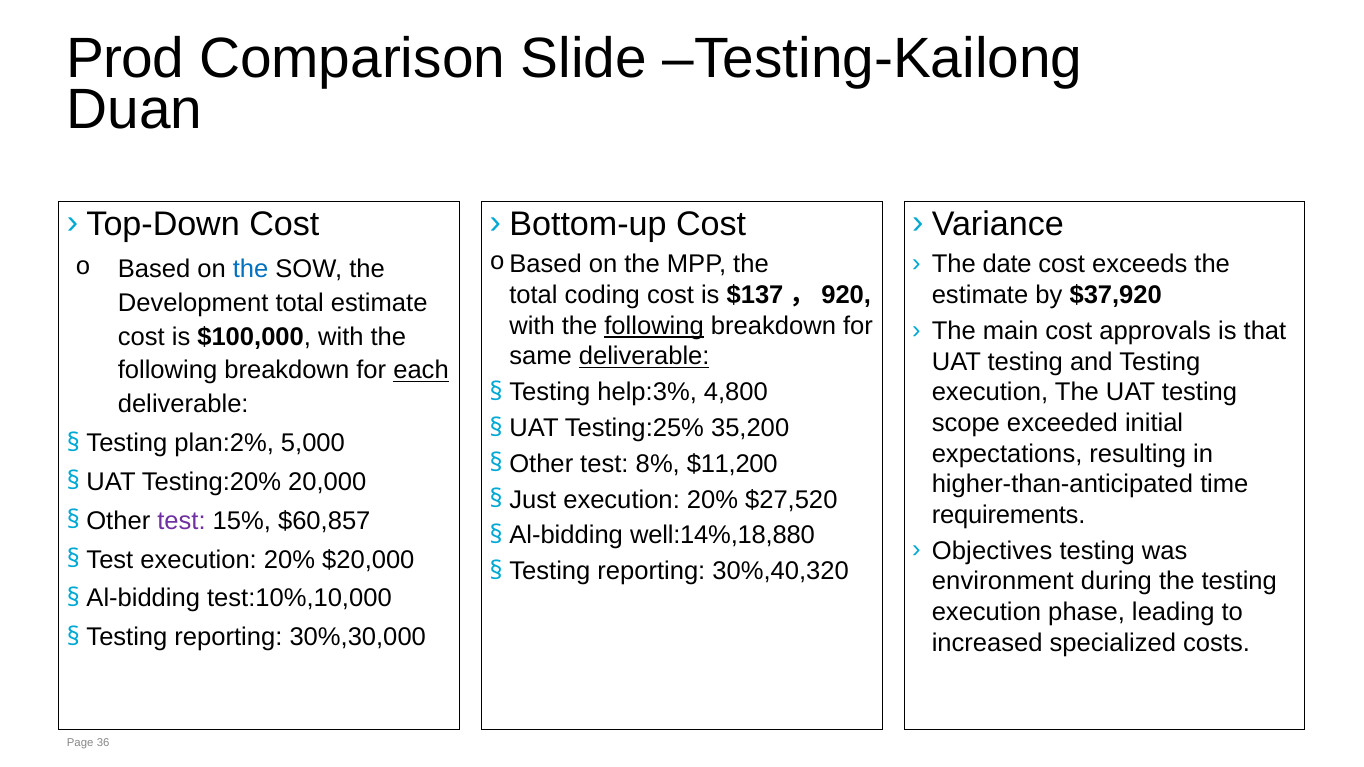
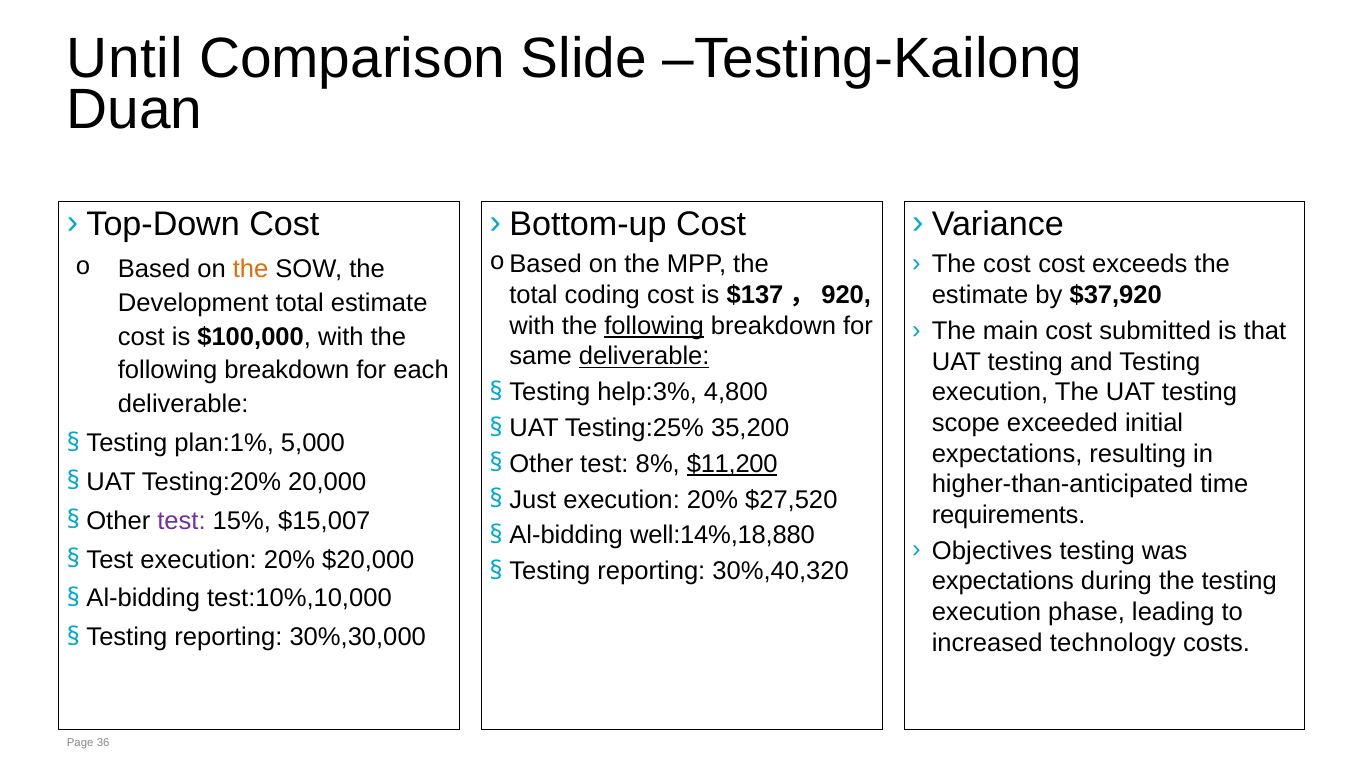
Prod: Prod -> Until (125, 59)
The date: date -> cost (1007, 265)
the colour: blue -> orange (251, 269)
approvals: approvals -> submitted (1155, 331)
each underline: present -> none (421, 371)
plan:2%: plan:2% -> plan:1% (224, 443)
$11,200 underline: none -> present (732, 464)
$60,857: $60,857 -> $15,007 (324, 521)
environment: environment -> expectations (1003, 582)
specialized: specialized -> technology (1113, 643)
